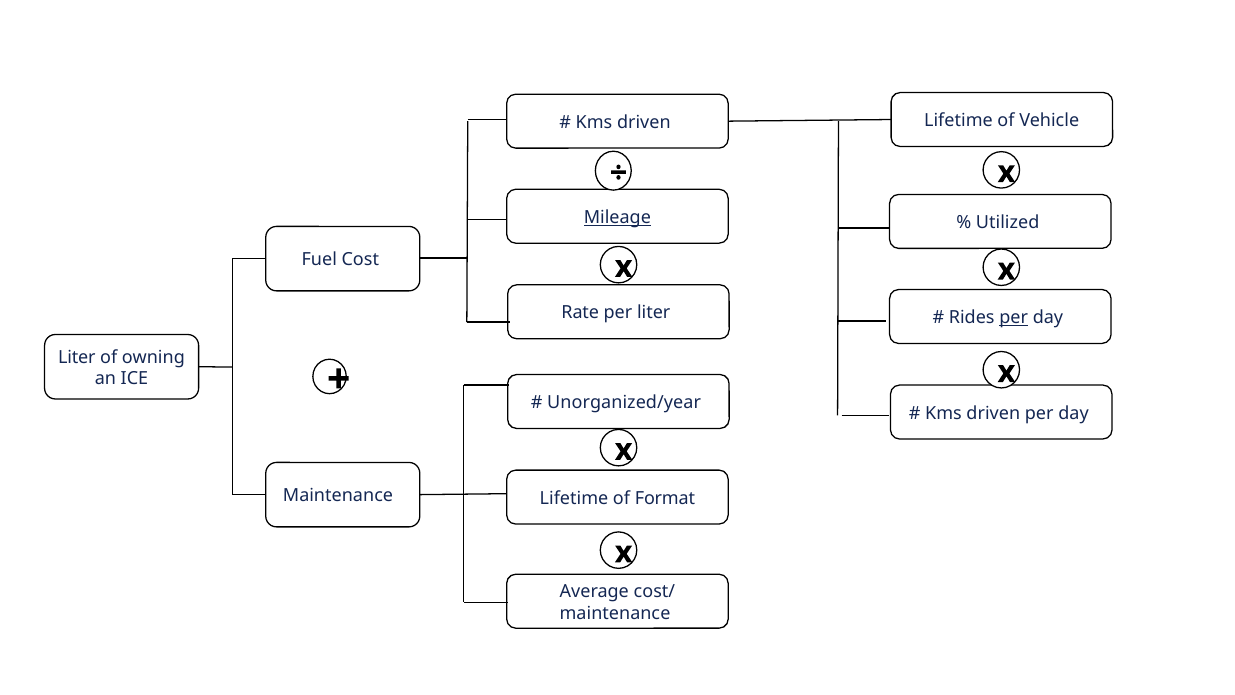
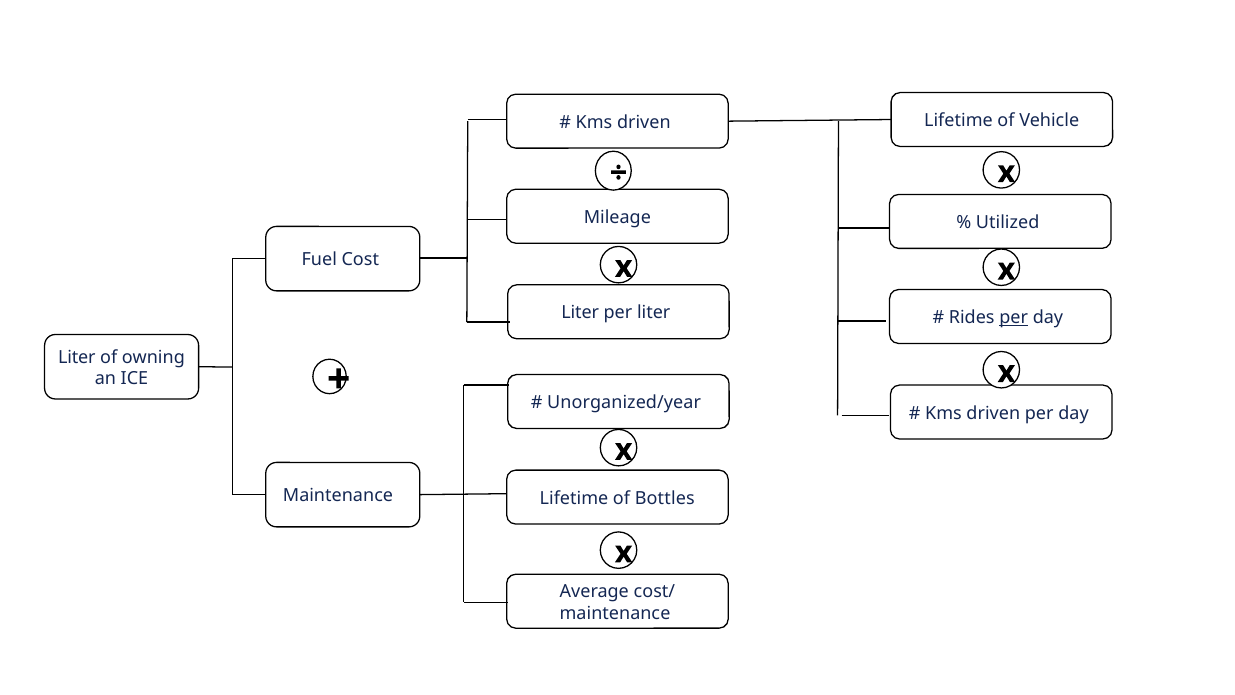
Mileage underline: present -> none (617, 217)
Rate: Rate -> Liter (580, 313)
Format: Format -> Bottles (665, 498)
